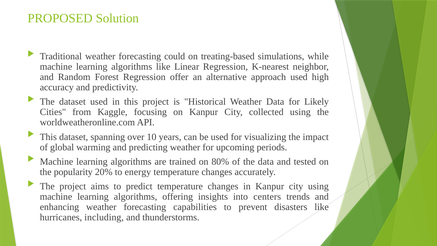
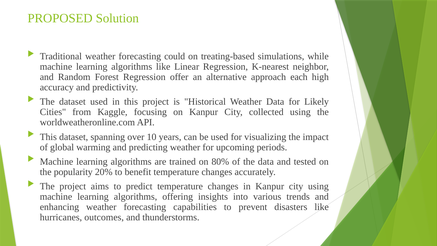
approach used: used -> each (299, 77)
energy: energy -> benefit (138, 172)
centers: centers -> various (267, 197)
including: including -> outcomes (104, 217)
